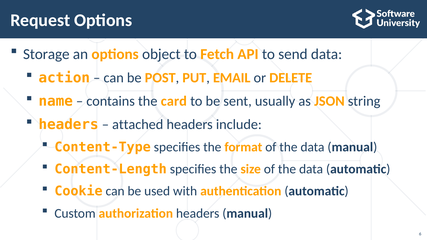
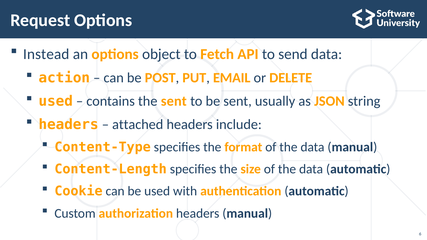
Storage: Storage -> Instead (46, 54)
name: name -> used (56, 101)
the card: card -> sent (174, 101)
